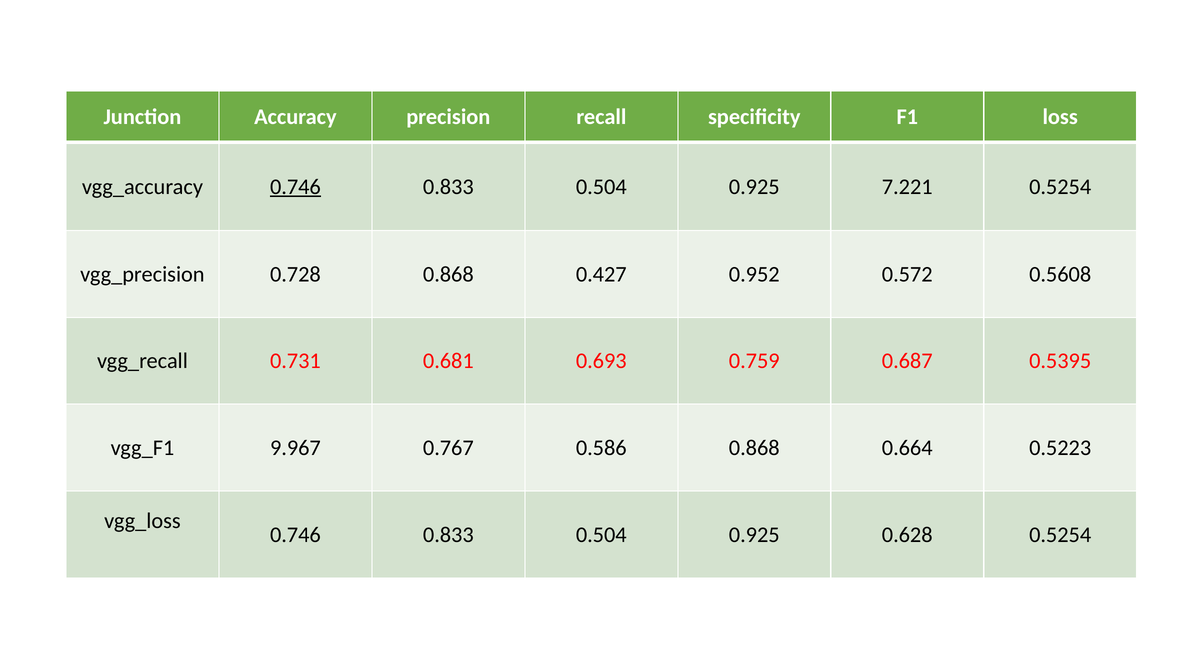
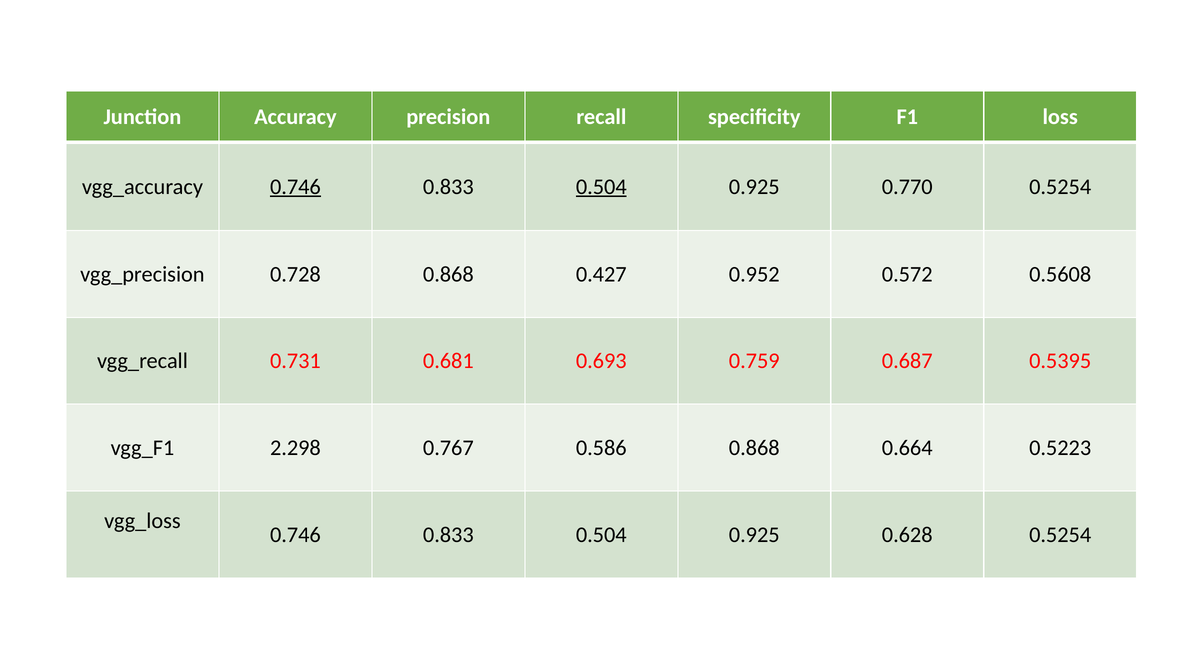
0.504 underline: none -> present (601, 187)
7.221: 7.221 -> 0.770 (907, 187)
9.967: 9.967 -> 2.298 (295, 448)
